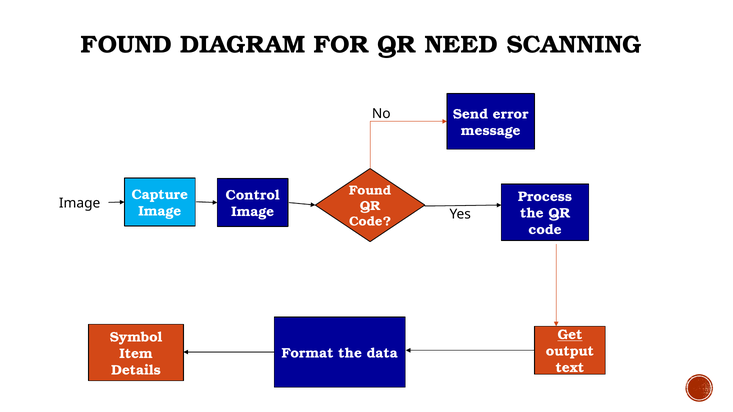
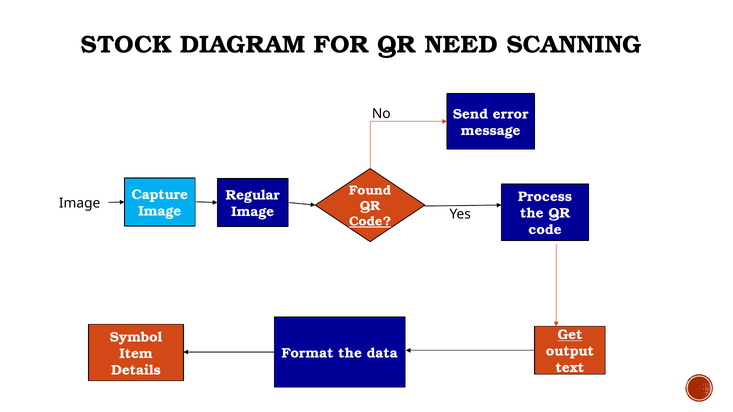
FOUND: FOUND -> STOCK (126, 45)
Control: Control -> Regular (253, 195)
Code underline: none -> present (370, 222)
